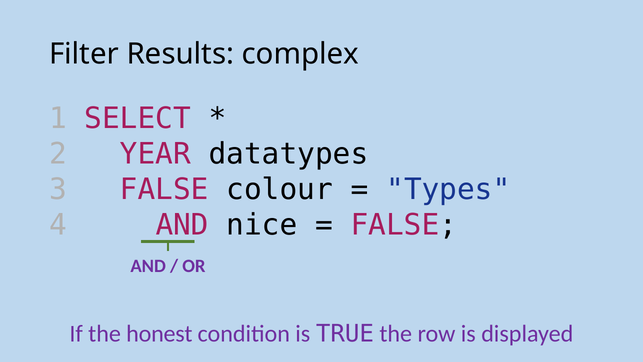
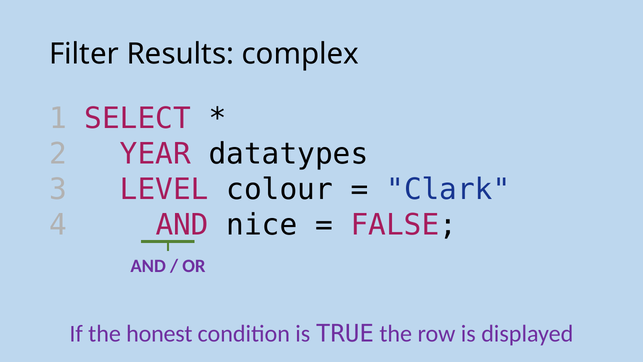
3 FALSE: FALSE -> LEVEL (164, 189)
Types: Types -> Clark (448, 189)
